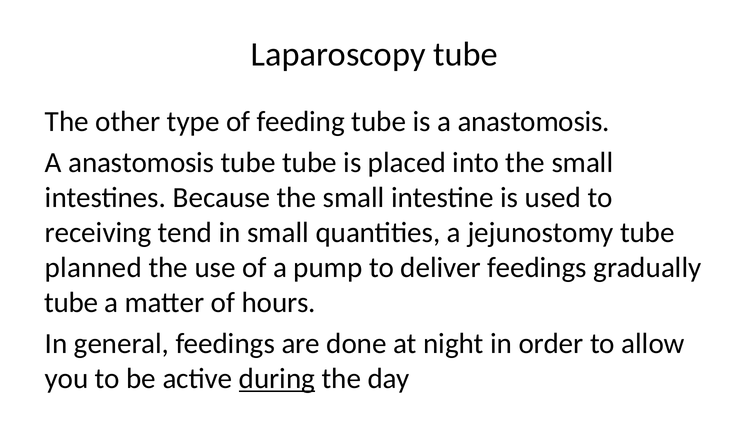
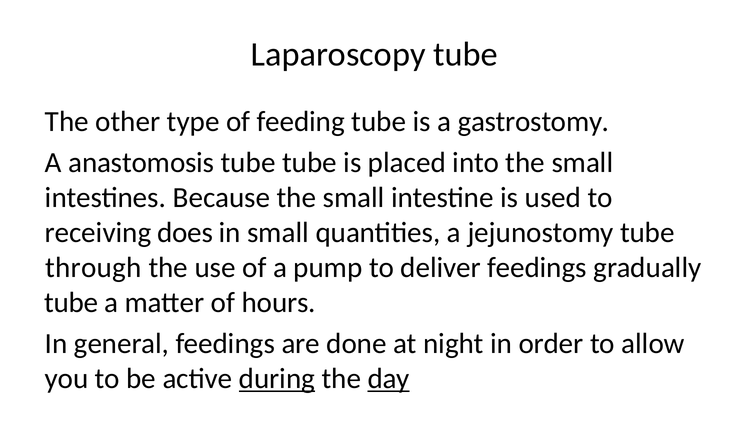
is a anastomosis: anastomosis -> gastrostomy (534, 122)
tend: tend -> does (185, 232)
planned: planned -> through (93, 267)
day underline: none -> present (389, 378)
